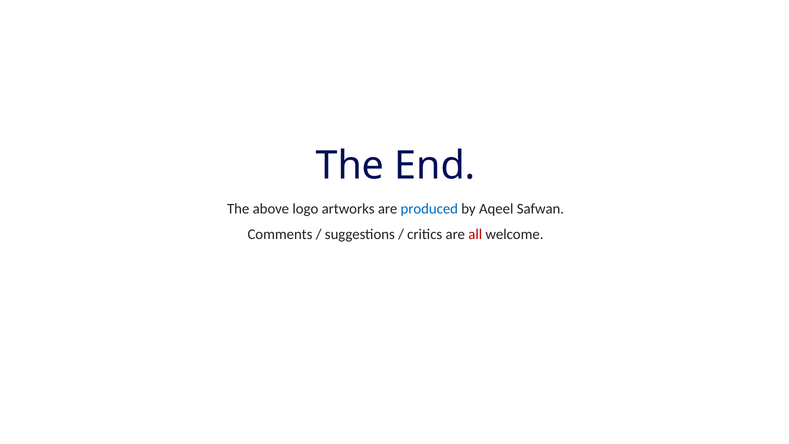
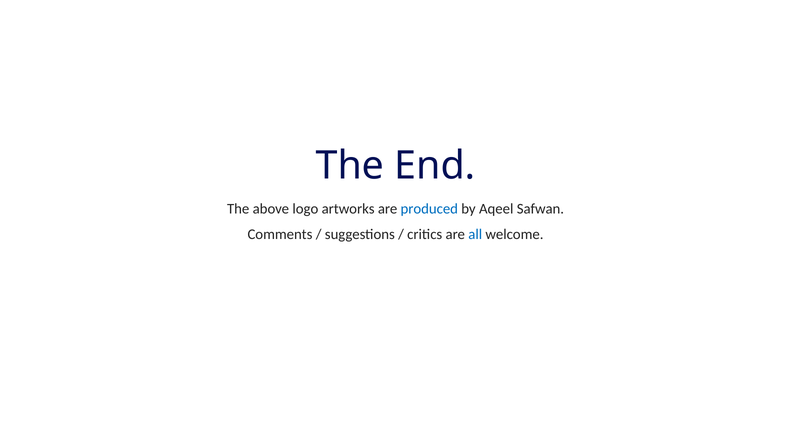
all colour: red -> blue (475, 234)
